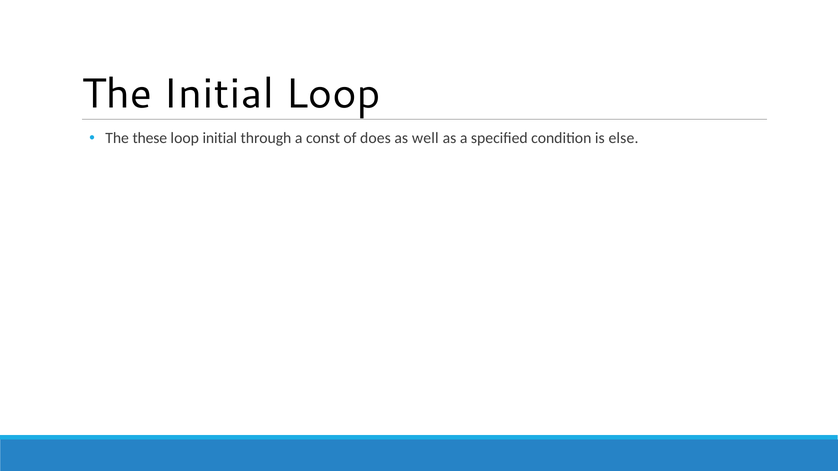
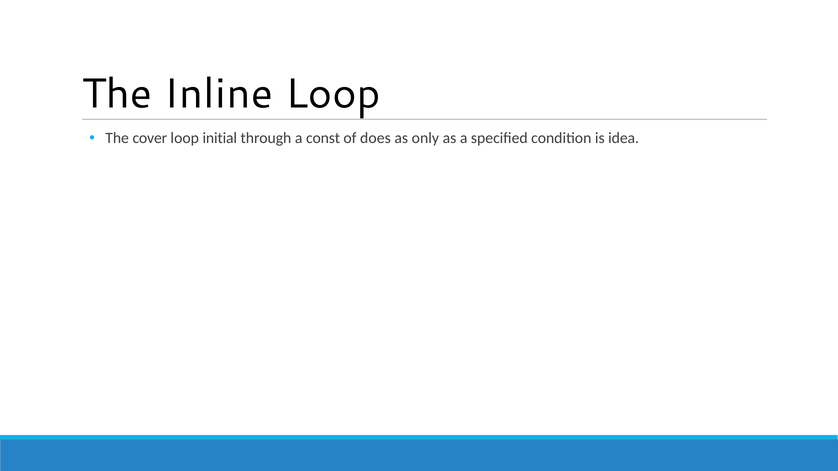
The Initial: Initial -> Inline (219, 94)
these: these -> cover (150, 138)
well: well -> only (425, 138)
else: else -> idea (624, 138)
